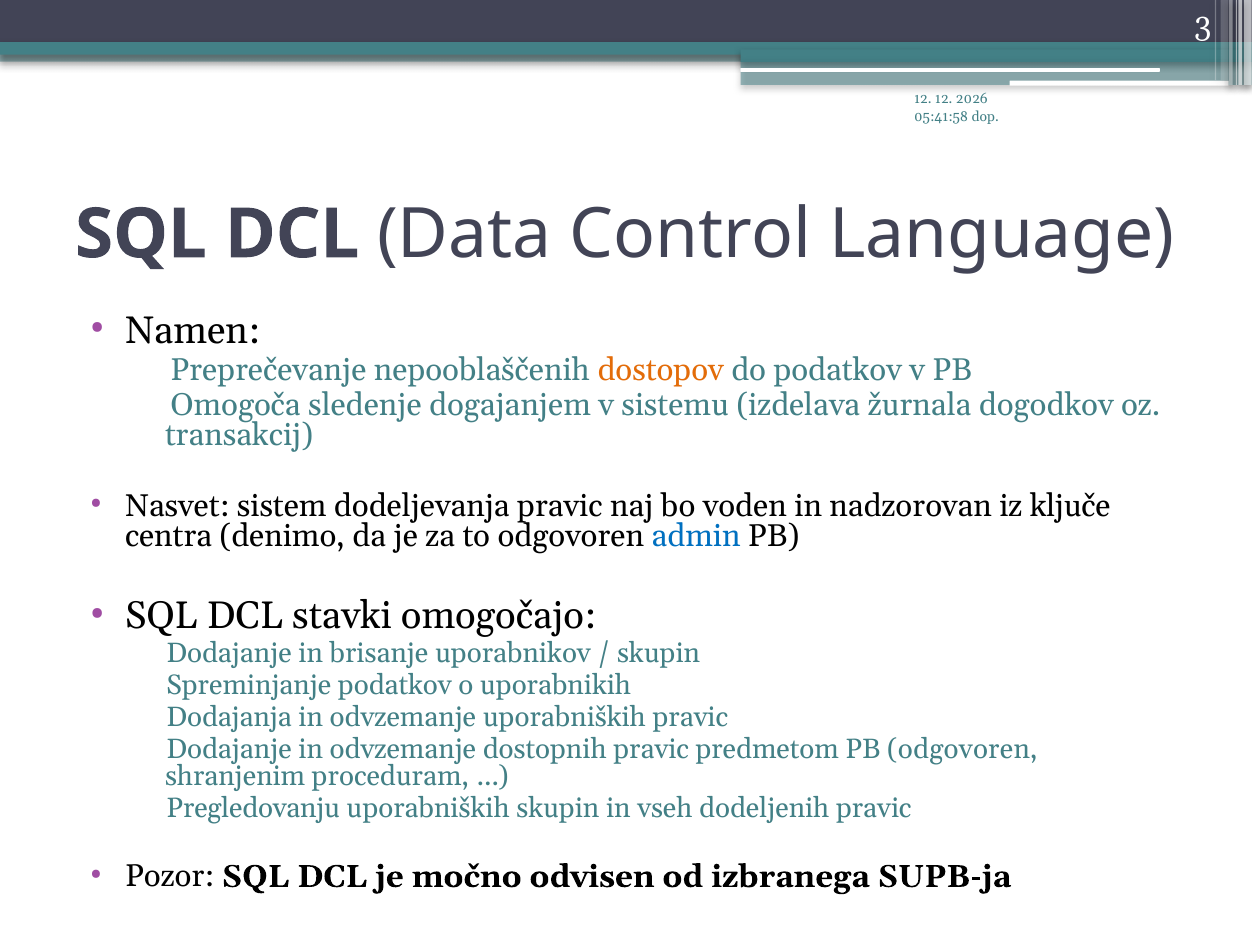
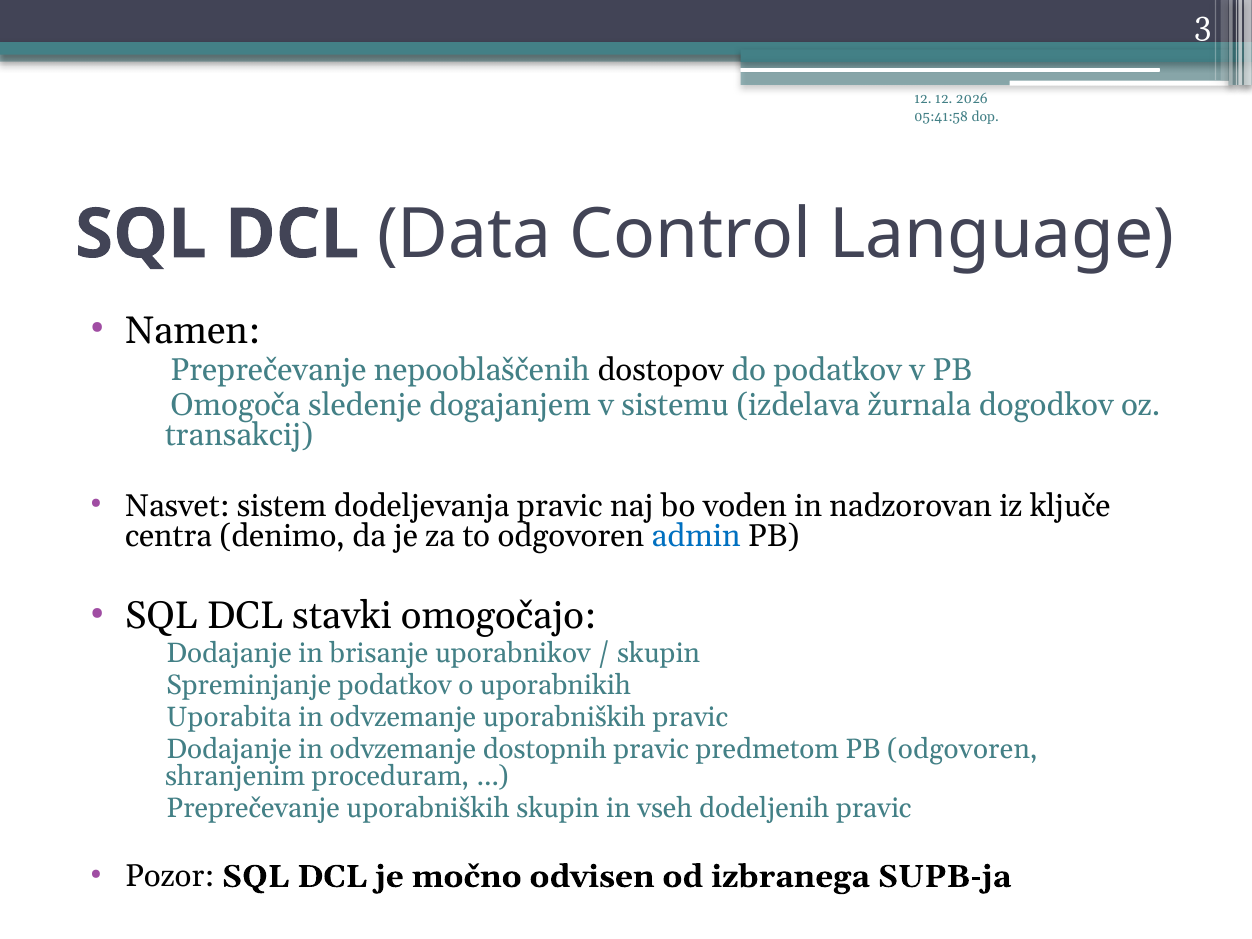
dostopov colour: orange -> black (661, 370)
Dodajanja: Dodajanja -> Uporabita (229, 717)
Pregledovanju: Pregledovanju -> Preprečevanje (253, 808)
